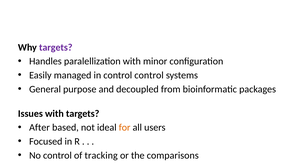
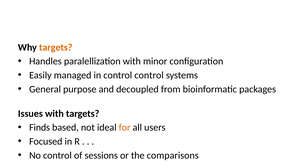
targets colour: purple -> orange (56, 47)
After: After -> Finds (40, 128)
tracking: tracking -> sessions (101, 156)
